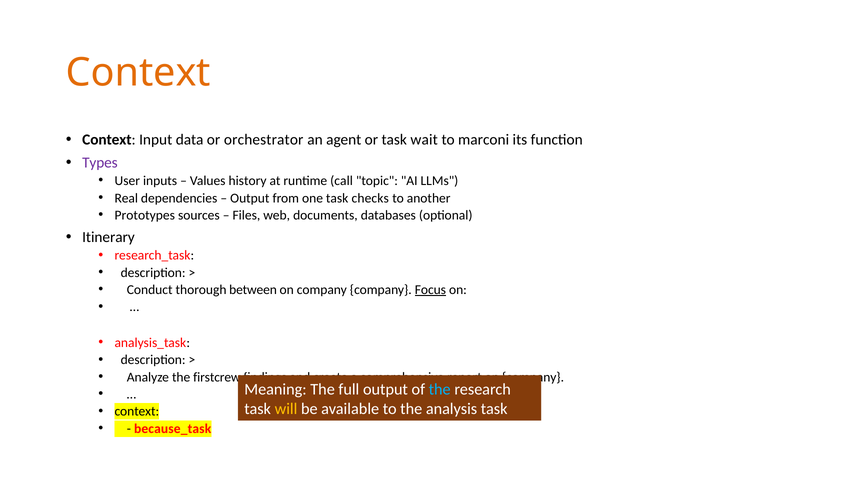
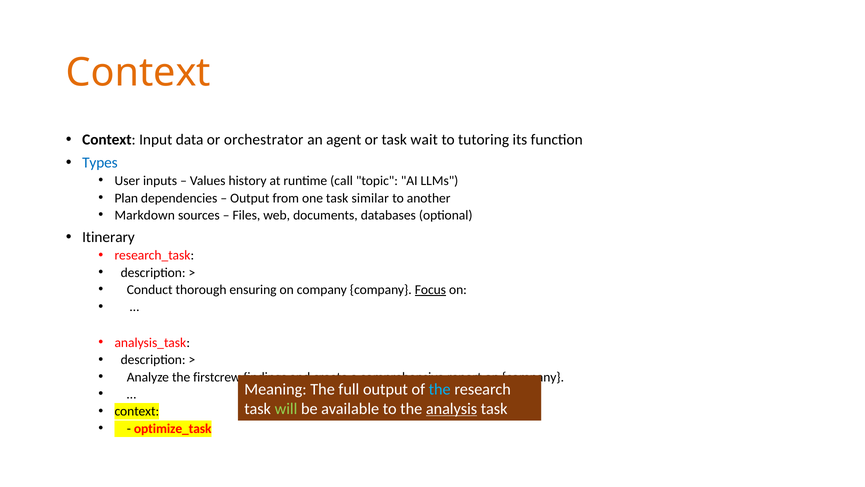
marconi: marconi -> tutoring (484, 140)
Types colour: purple -> blue (100, 163)
Real: Real -> Plan (126, 198)
checks: checks -> similar (370, 198)
Prototypes: Prototypes -> Markdown (145, 215)
between: between -> ensuring (253, 290)
will colour: yellow -> light green (286, 408)
analysis underline: none -> present (452, 408)
because_task: because_task -> optimize_task (173, 428)
